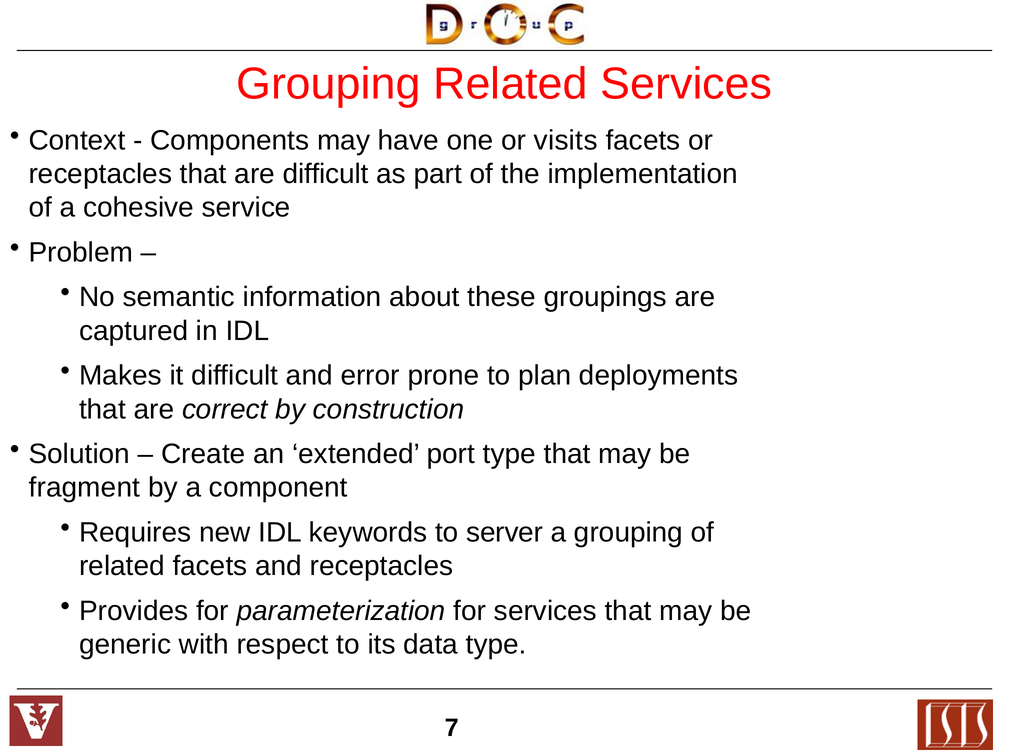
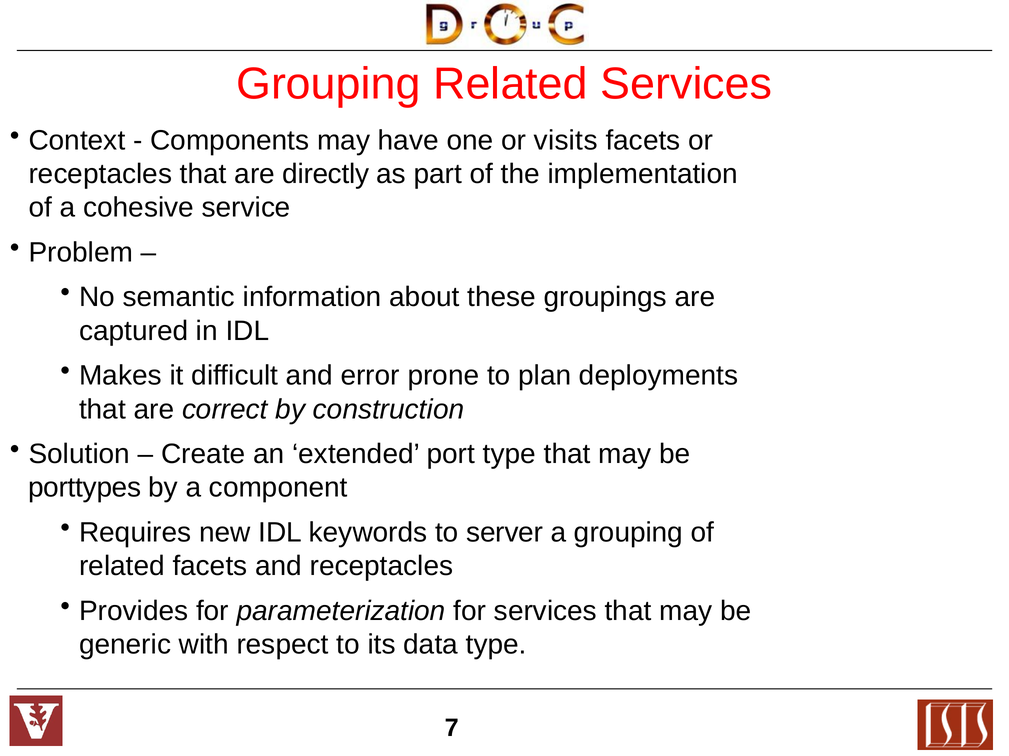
are difficult: difficult -> directly (326, 174)
fragment: fragment -> porttypes (85, 488)
